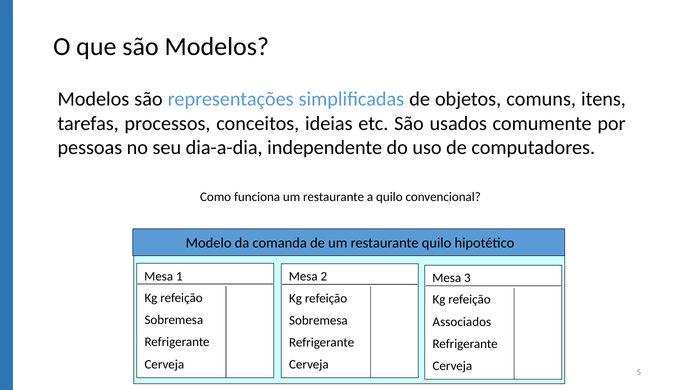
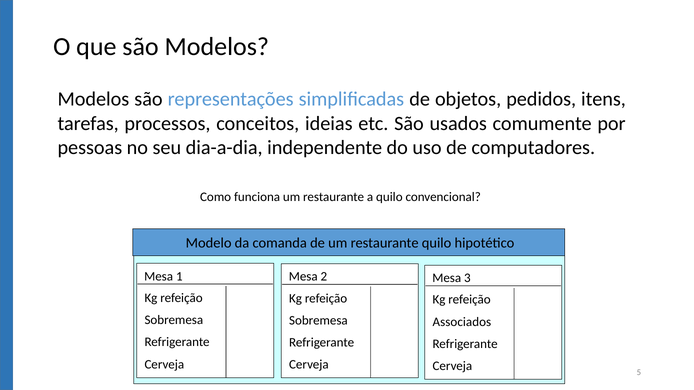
comuns: comuns -> pedidos (541, 99)
